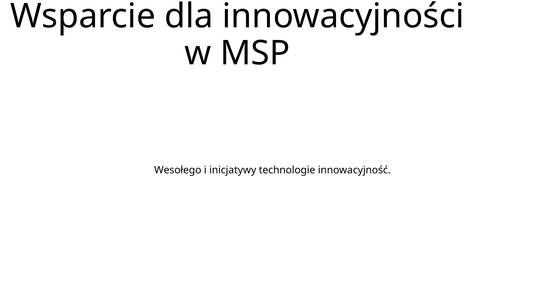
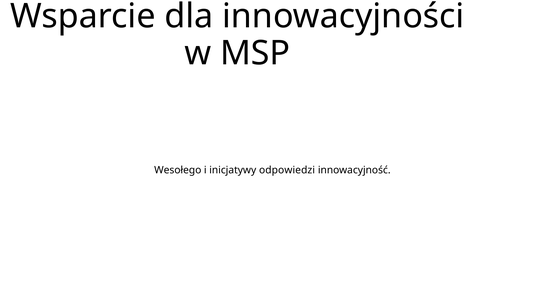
technologie: technologie -> odpowiedzi (287, 170)
